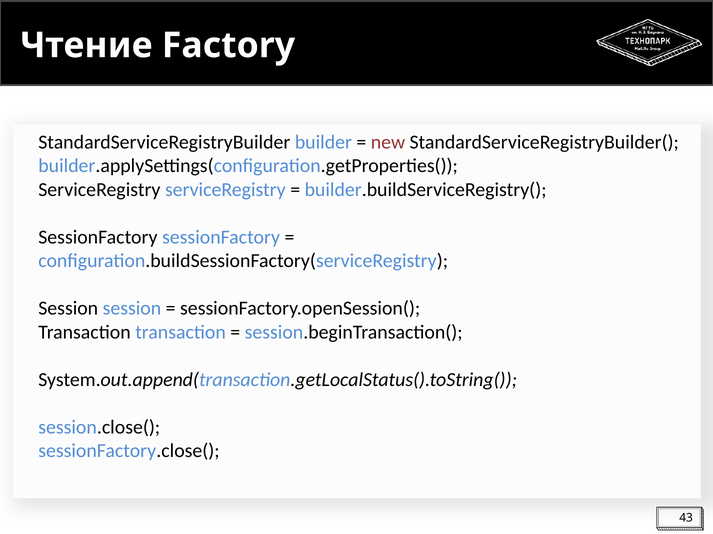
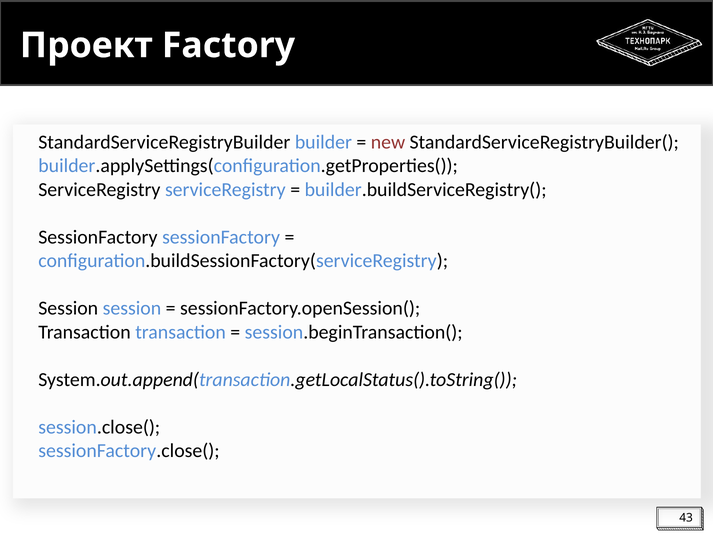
Чтение: Чтение -> Проект (86, 45)
